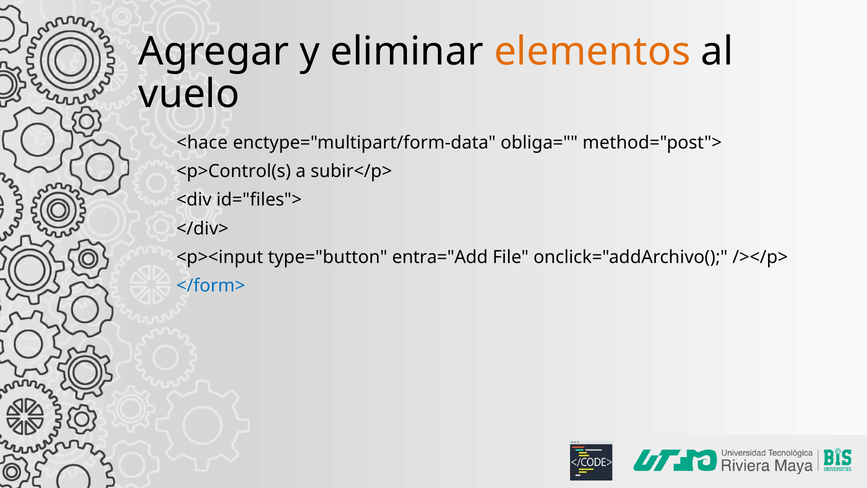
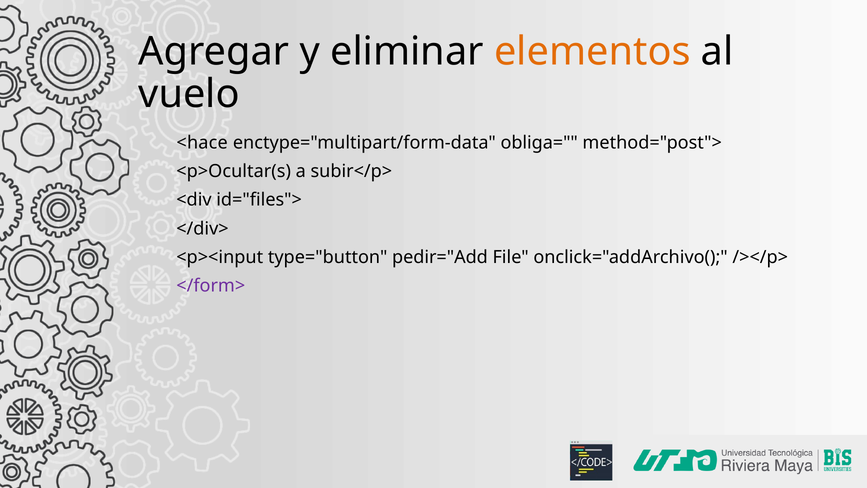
<p>Control(s: <p>Control(s -> <p>Ocultar(s (234, 171)
entra="Add: entra="Add -> pedir="Add (440, 257)
</form> colour: blue -> purple (211, 286)
